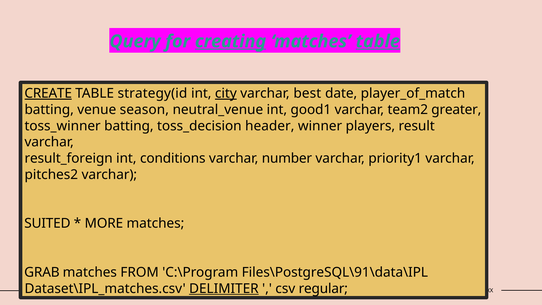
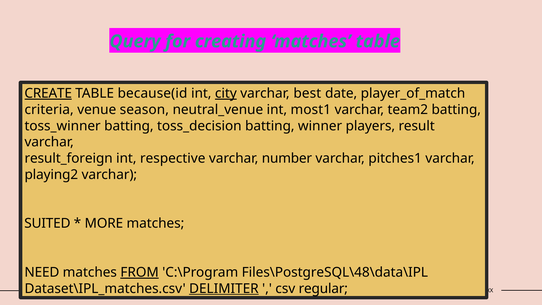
creating underline: present -> none (231, 41)
table underline: present -> none (378, 41)
strategy(id: strategy(id -> because(id (152, 93)
batting: batting -> criteria (49, 110)
good1: good1 -> most1 (311, 110)
team2 greater: greater -> batting (456, 110)
toss_decision header: header -> batting (270, 126)
conditions: conditions -> respective (173, 158)
priority1: priority1 -> pitches1 (395, 158)
pitches2: pitches2 -> playing2 (51, 175)
GRAB: GRAB -> NEED (42, 272)
FROM underline: none -> present (140, 272)
Files\PostgreSQL\91\data\IPL: Files\PostgreSQL\91\data\IPL -> Files\PostgreSQL\48\data\IPL (335, 272)
